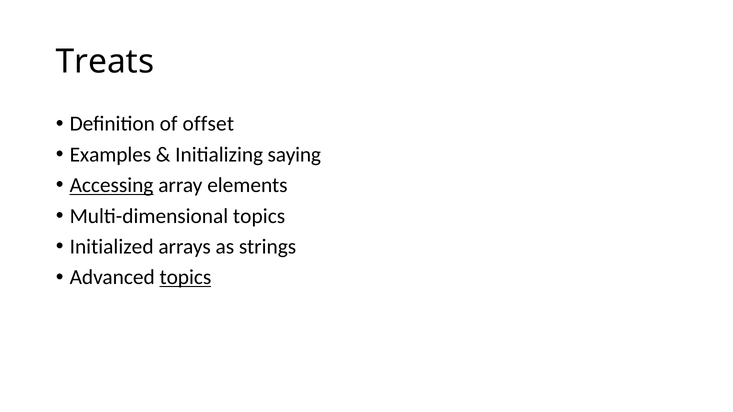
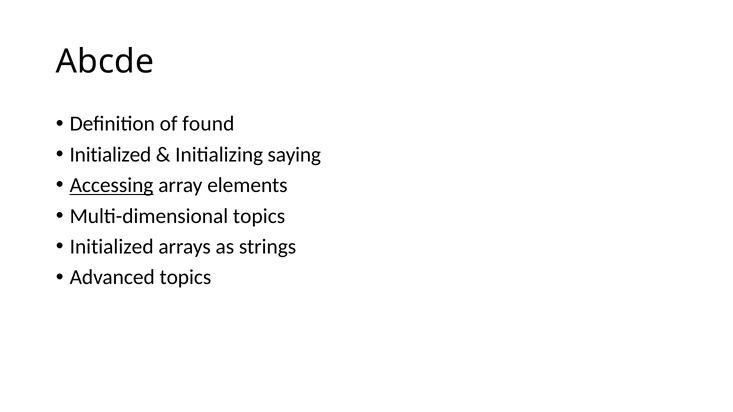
Treats: Treats -> Abcde (105, 62)
offset: offset -> found (208, 124)
Examples: Examples -> Initialized (110, 155)
topics underline: present -> none (185, 278)
